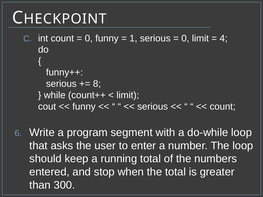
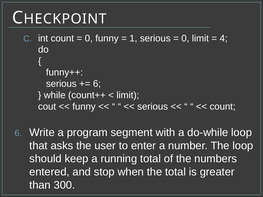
8: 8 -> 6 (97, 84)
